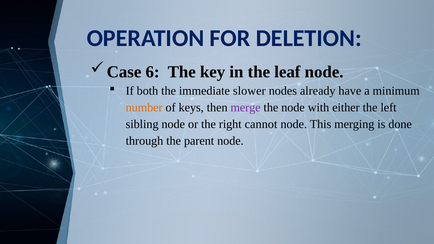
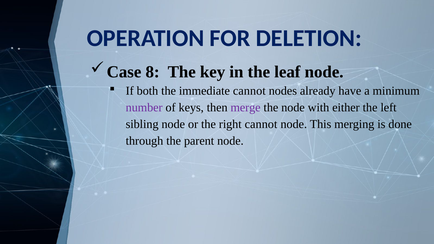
6: 6 -> 8 (153, 72)
immediate slower: slower -> cannot (249, 91)
number colour: orange -> purple (144, 108)
